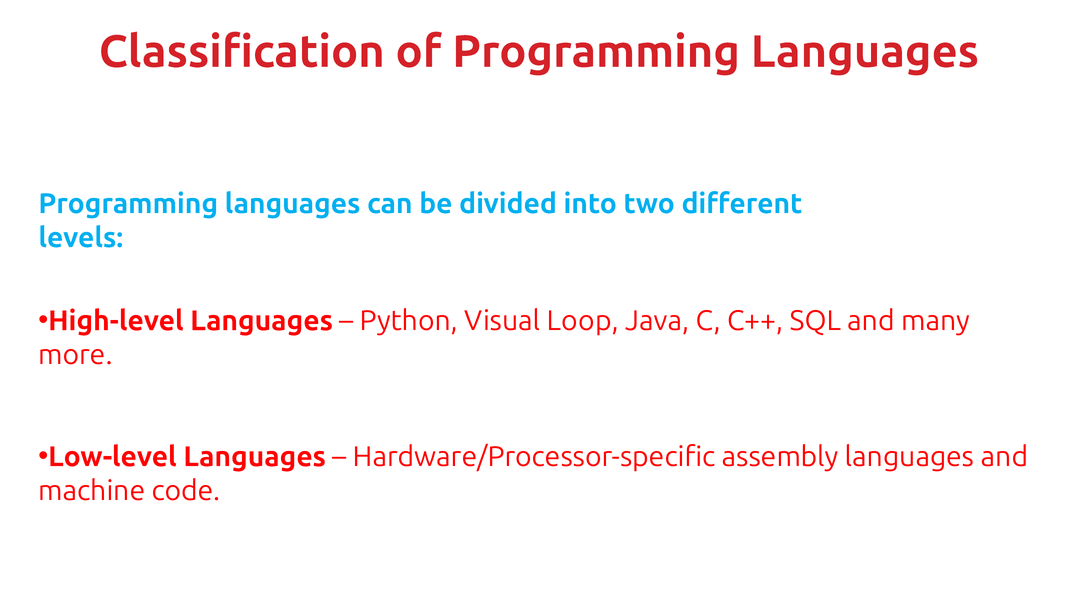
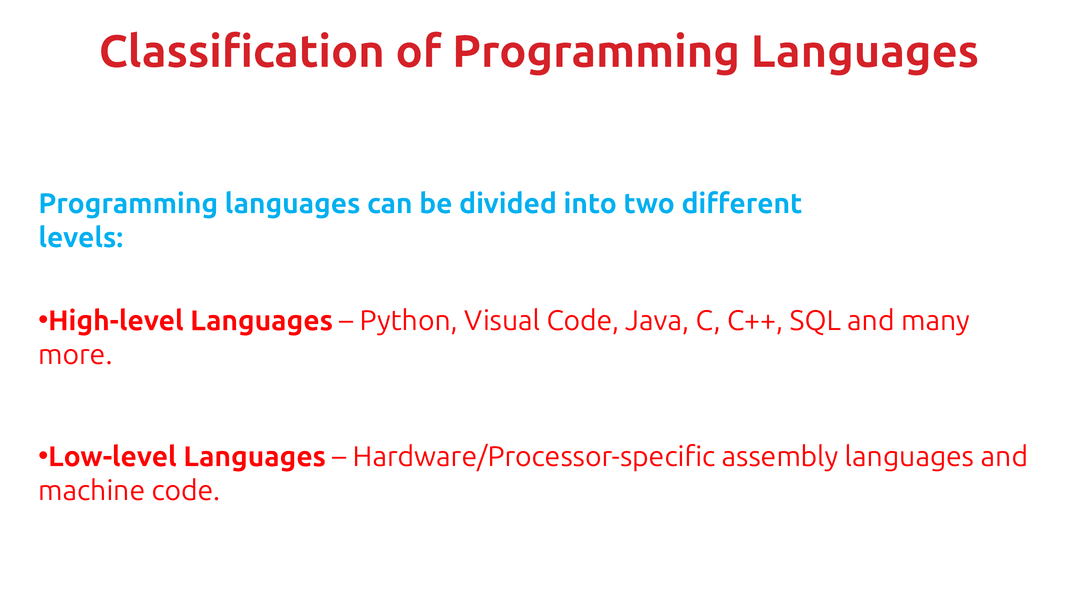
Visual Loop: Loop -> Code (583, 321)
